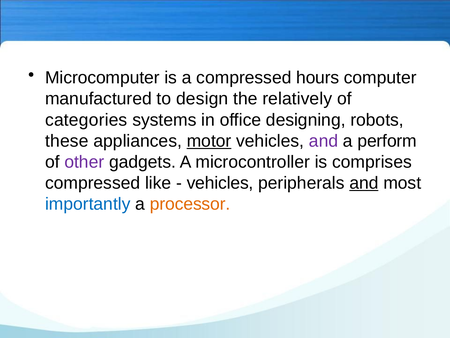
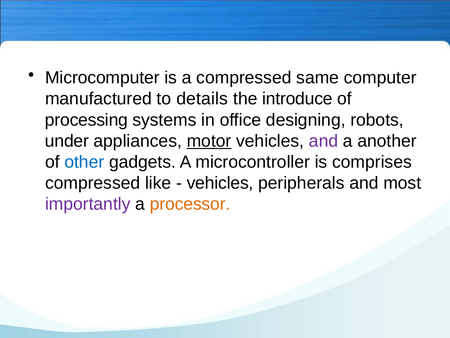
hours: hours -> same (318, 78)
design: design -> details (202, 99)
relatively: relatively -> introduce (297, 99)
categories: categories -> processing (86, 120)
these: these -> under (67, 141)
perform: perform -> another (387, 141)
other colour: purple -> blue (84, 162)
and underline: present -> none (364, 183)
importantly colour: blue -> purple (88, 204)
